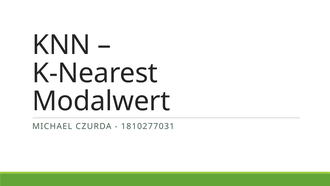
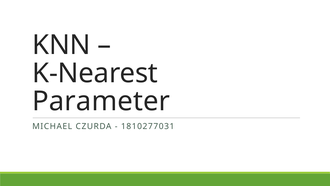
Modalwert: Modalwert -> Parameter (101, 101)
